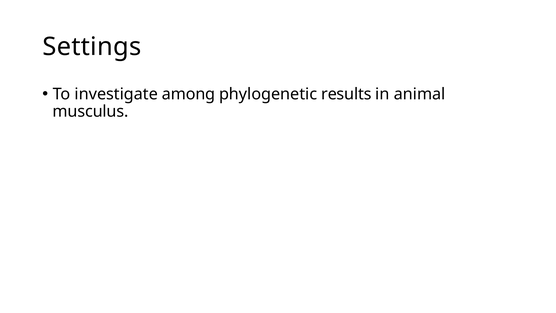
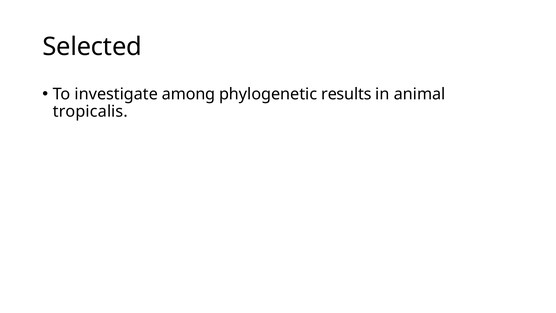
Settings: Settings -> Selected (92, 47)
musculus: musculus -> tropicalis (90, 112)
